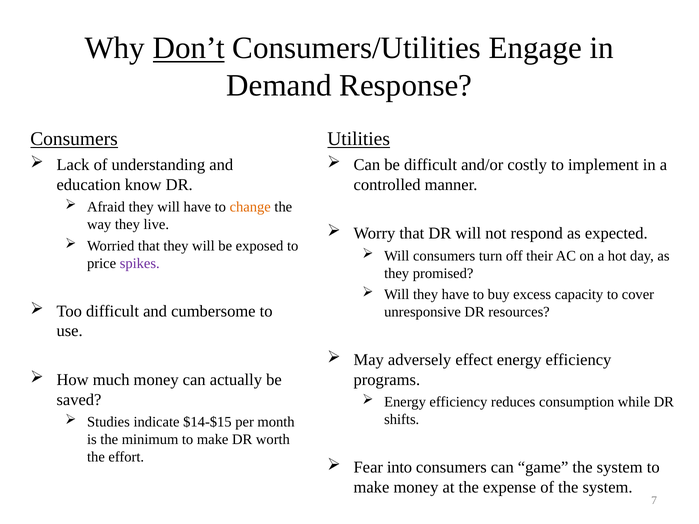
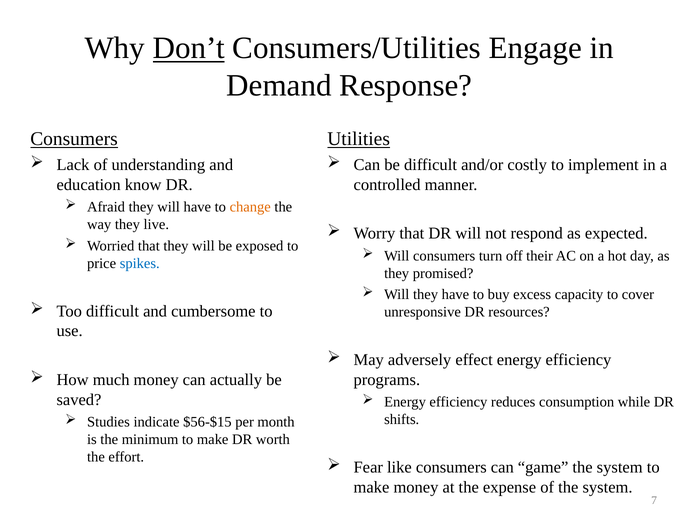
spikes colour: purple -> blue (140, 263)
$14-$15: $14-$15 -> $56-$15 (207, 422)
into: into -> like (399, 468)
